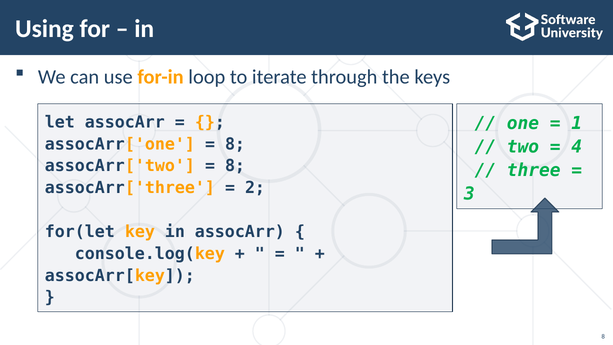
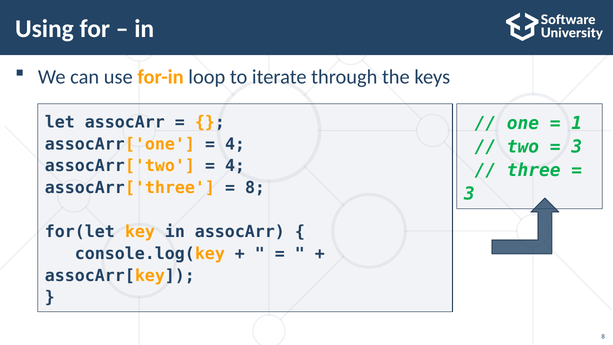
8: 8 -> 4 (235, 144)
4: 4 -> 3 (577, 147)
8: 8 -> 4 (235, 166)
2: 2 -> 8 (255, 188)
